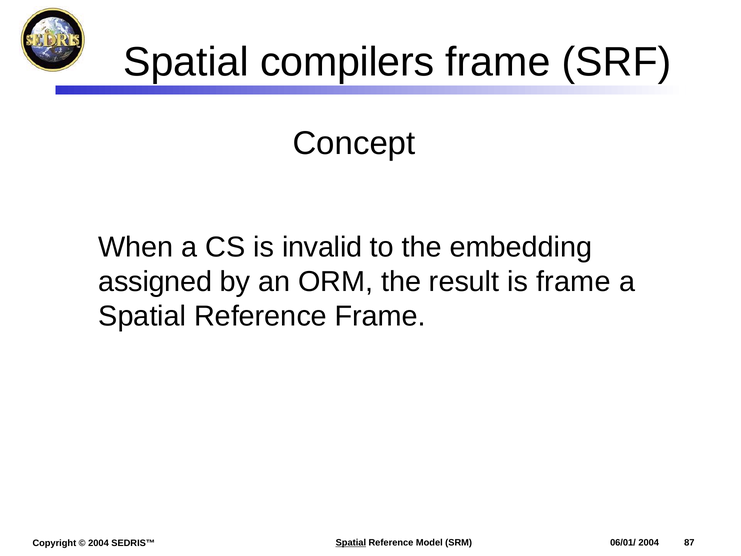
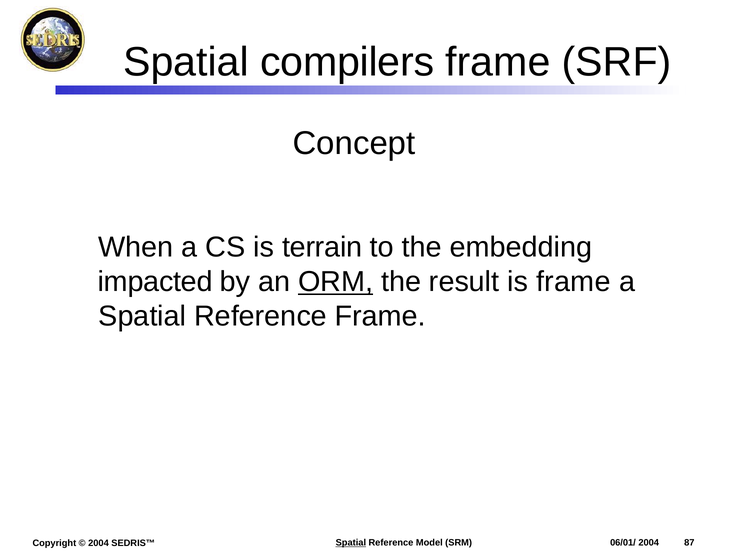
invalid: invalid -> terrain (322, 247)
assigned: assigned -> impacted (155, 282)
ORM underline: none -> present (336, 282)
